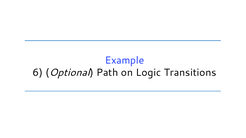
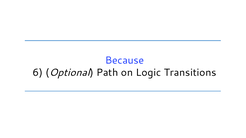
Example: Example -> Because (125, 60)
